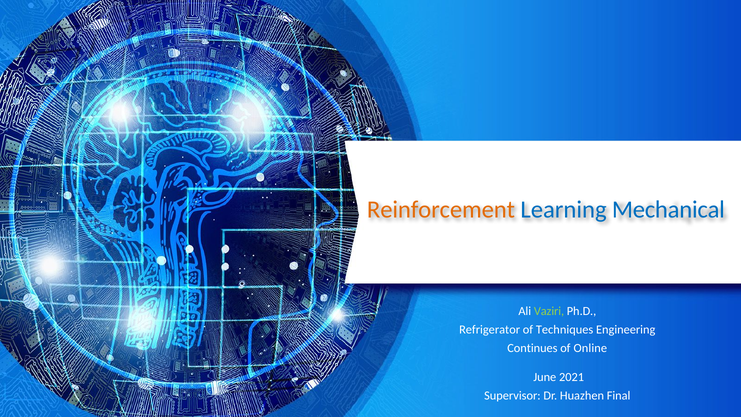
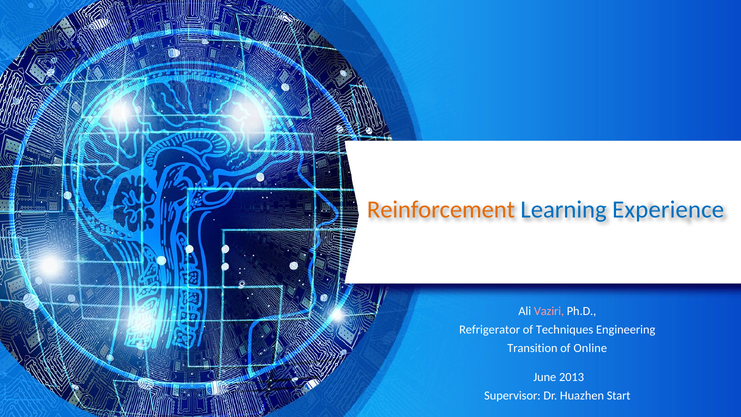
Mechanical: Mechanical -> Experience (668, 210)
Vaziri colour: light green -> pink (549, 311)
Continues: Continues -> Transition (532, 348)
2021: 2021 -> 2013 (572, 377)
Final: Final -> Start (619, 395)
